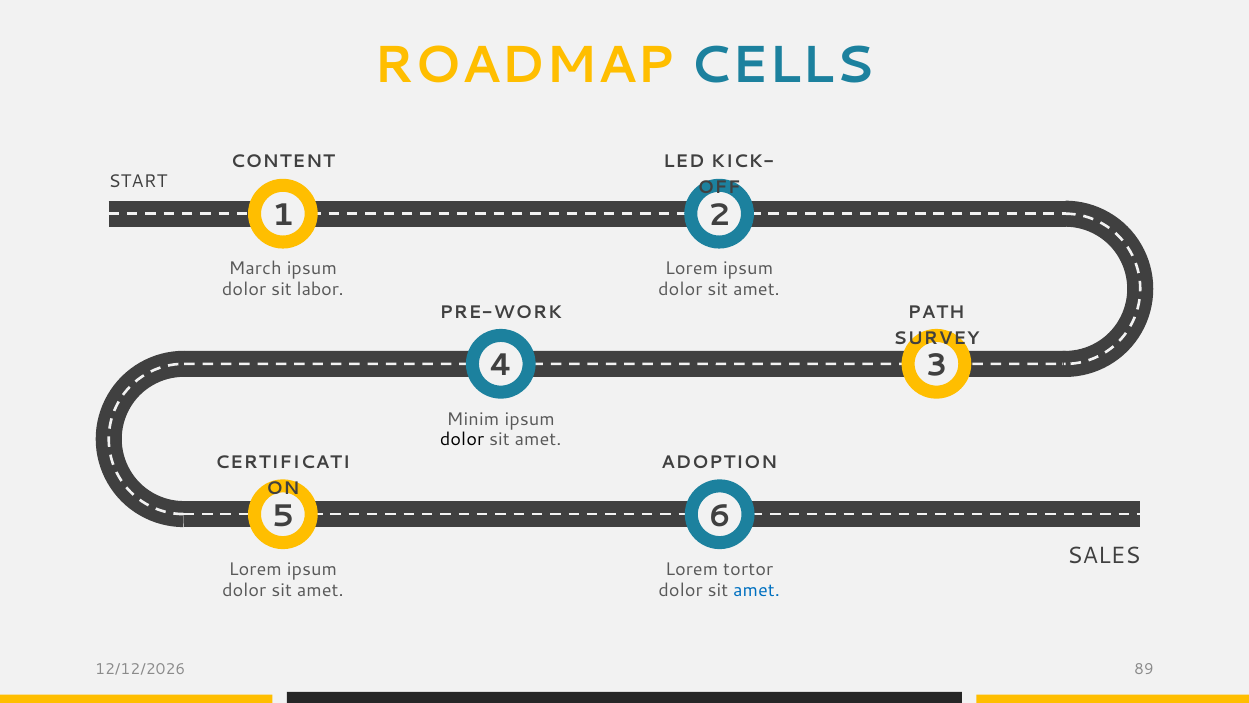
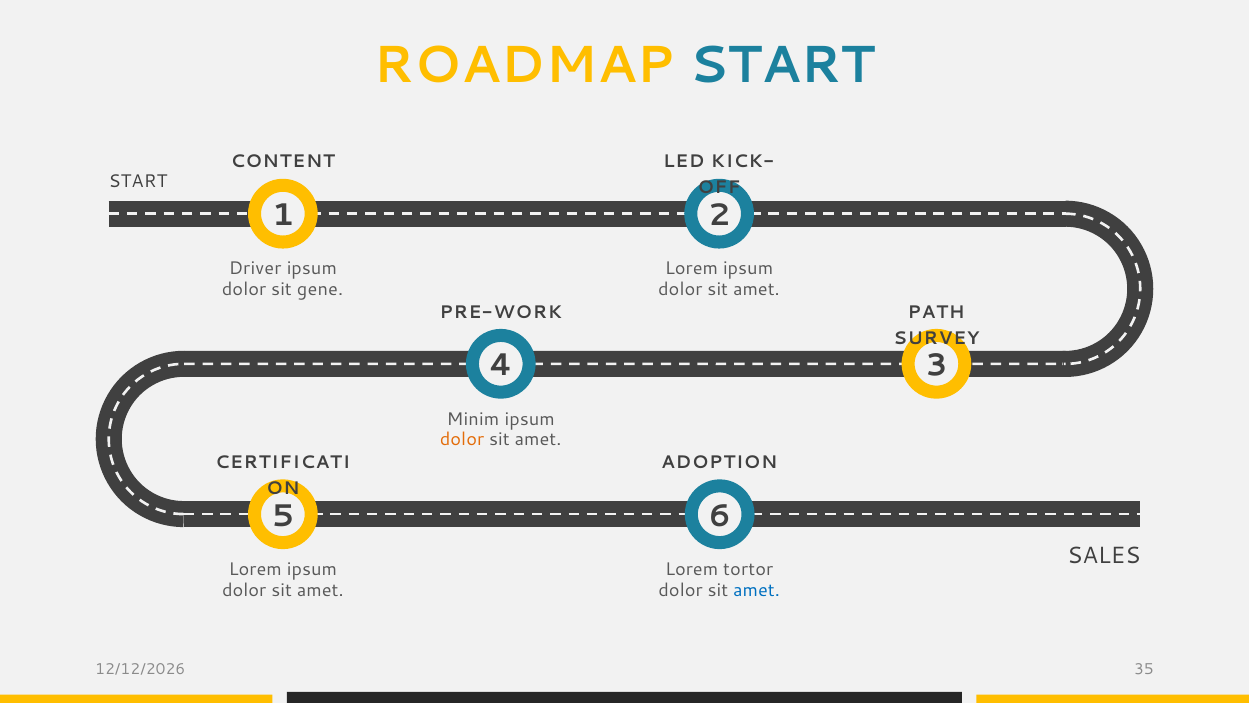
ROADMAP CELLS: CELLS -> START (782, 66)
March: March -> Driver (255, 269)
labor: labor -> gene (320, 289)
dolor colour: black -> orange (462, 440)
89: 89 -> 35 (1144, 669)
